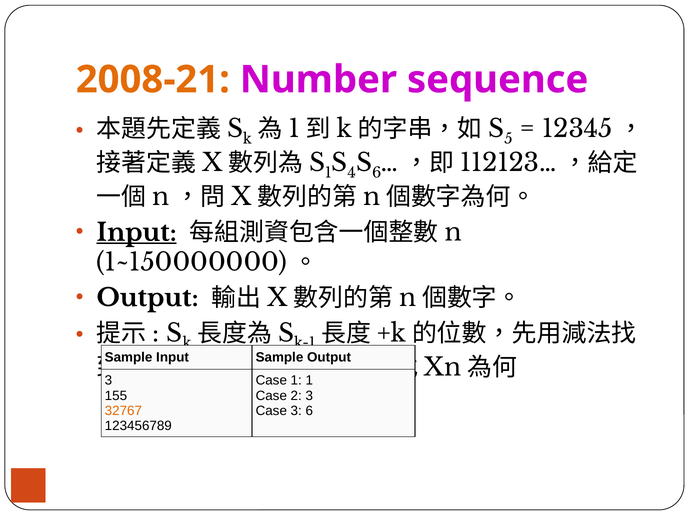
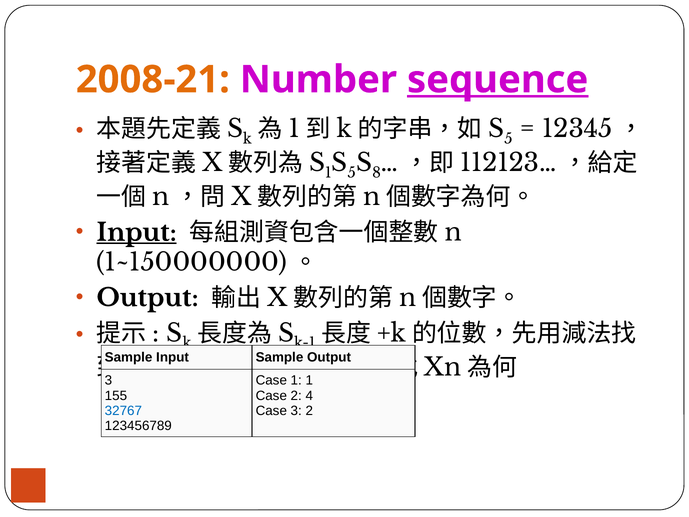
sequence underline: none -> present (498, 80)
4: 4 -> 5 (352, 173)
6: 6 -> 8 (377, 173)
2 3: 3 -> 4 (309, 395)
32767 colour: orange -> blue (123, 410)
3 6: 6 -> 2 (309, 410)
